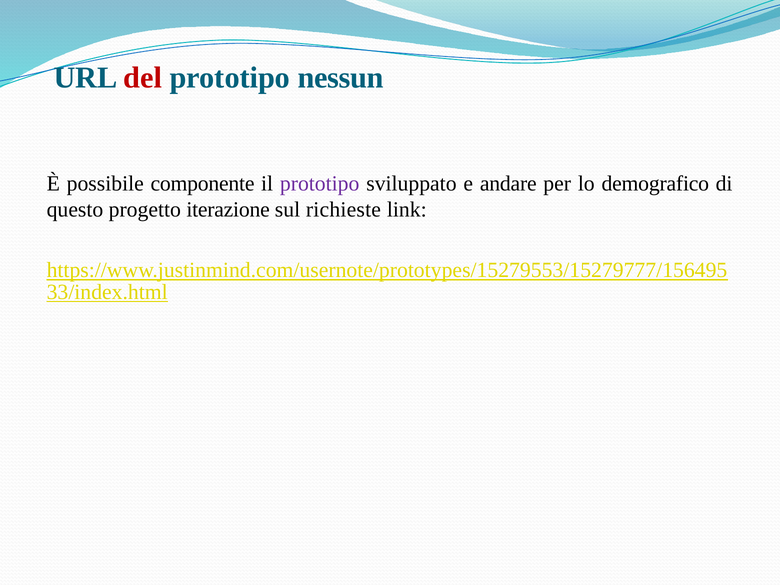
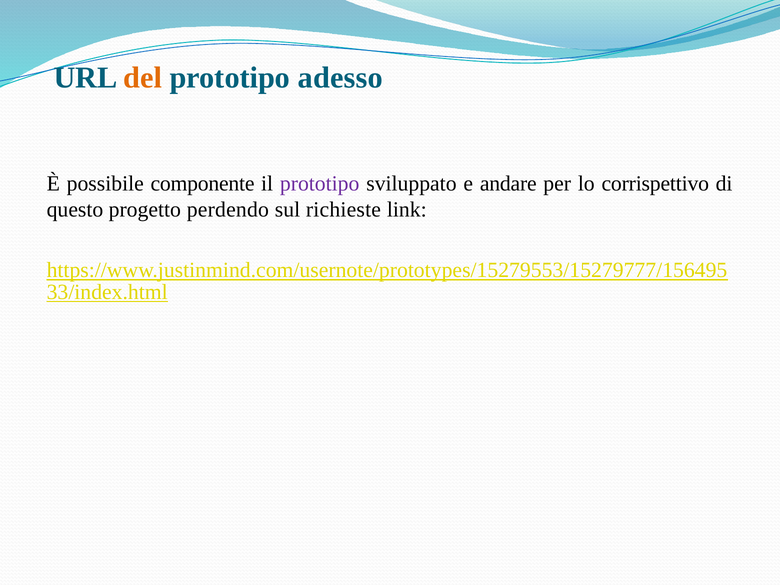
del colour: red -> orange (143, 78)
nessun: nessun -> adesso (340, 78)
demografico: demografico -> corrispettivo (655, 183)
iterazione: iterazione -> perdendo (228, 210)
